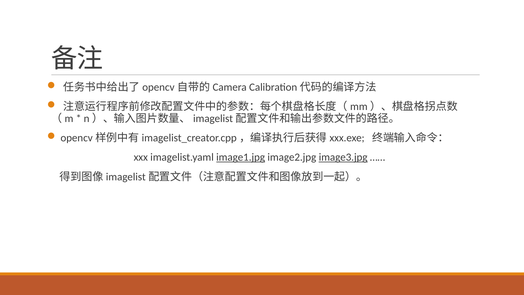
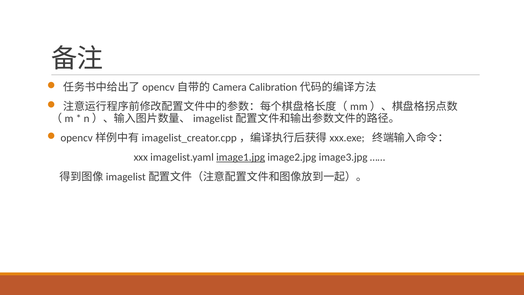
image3.jpg underline: present -> none (343, 157)
